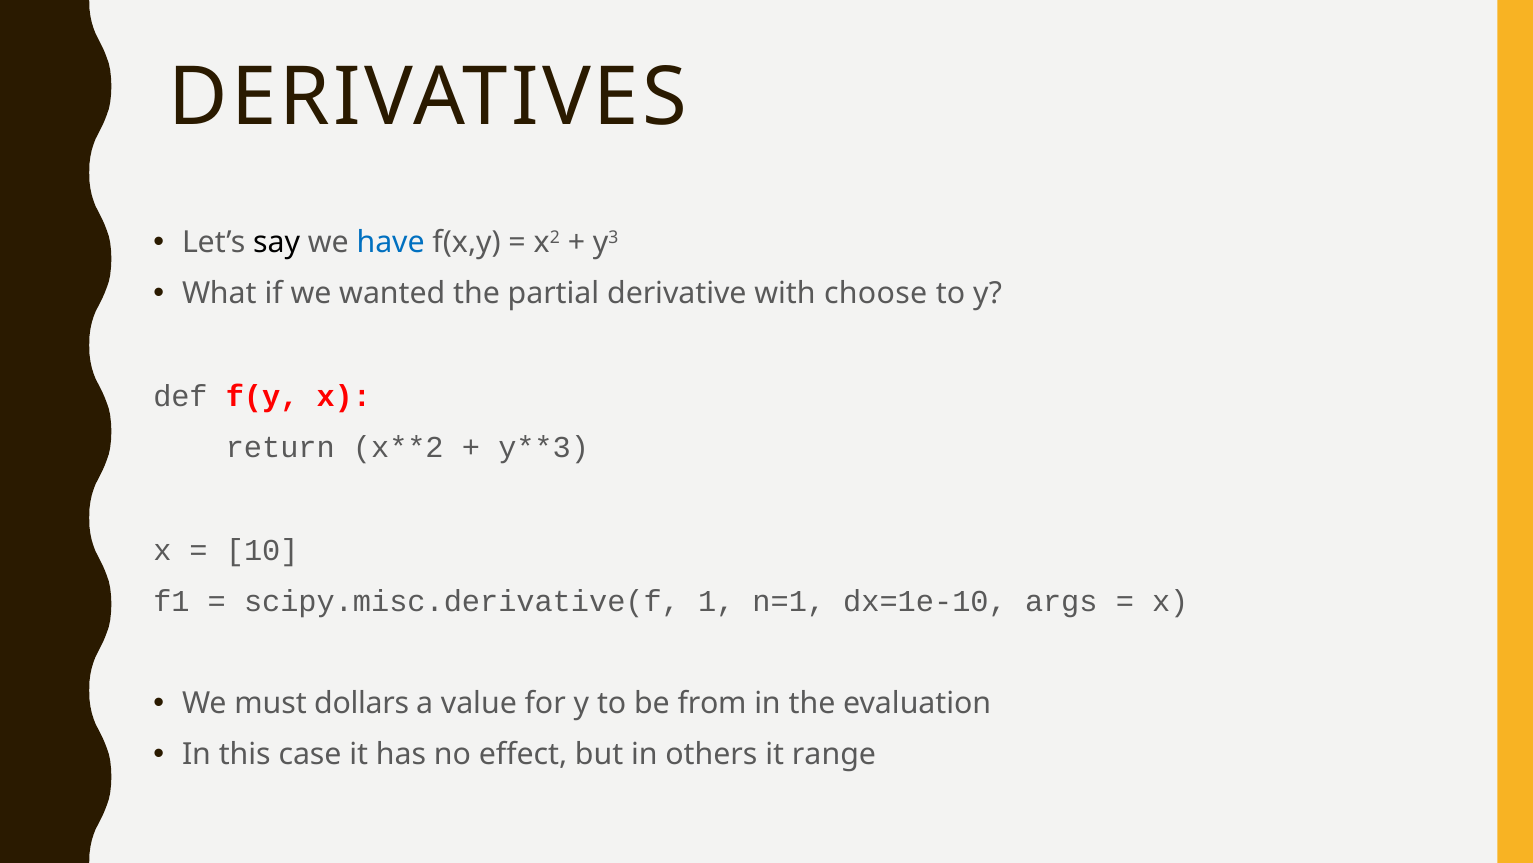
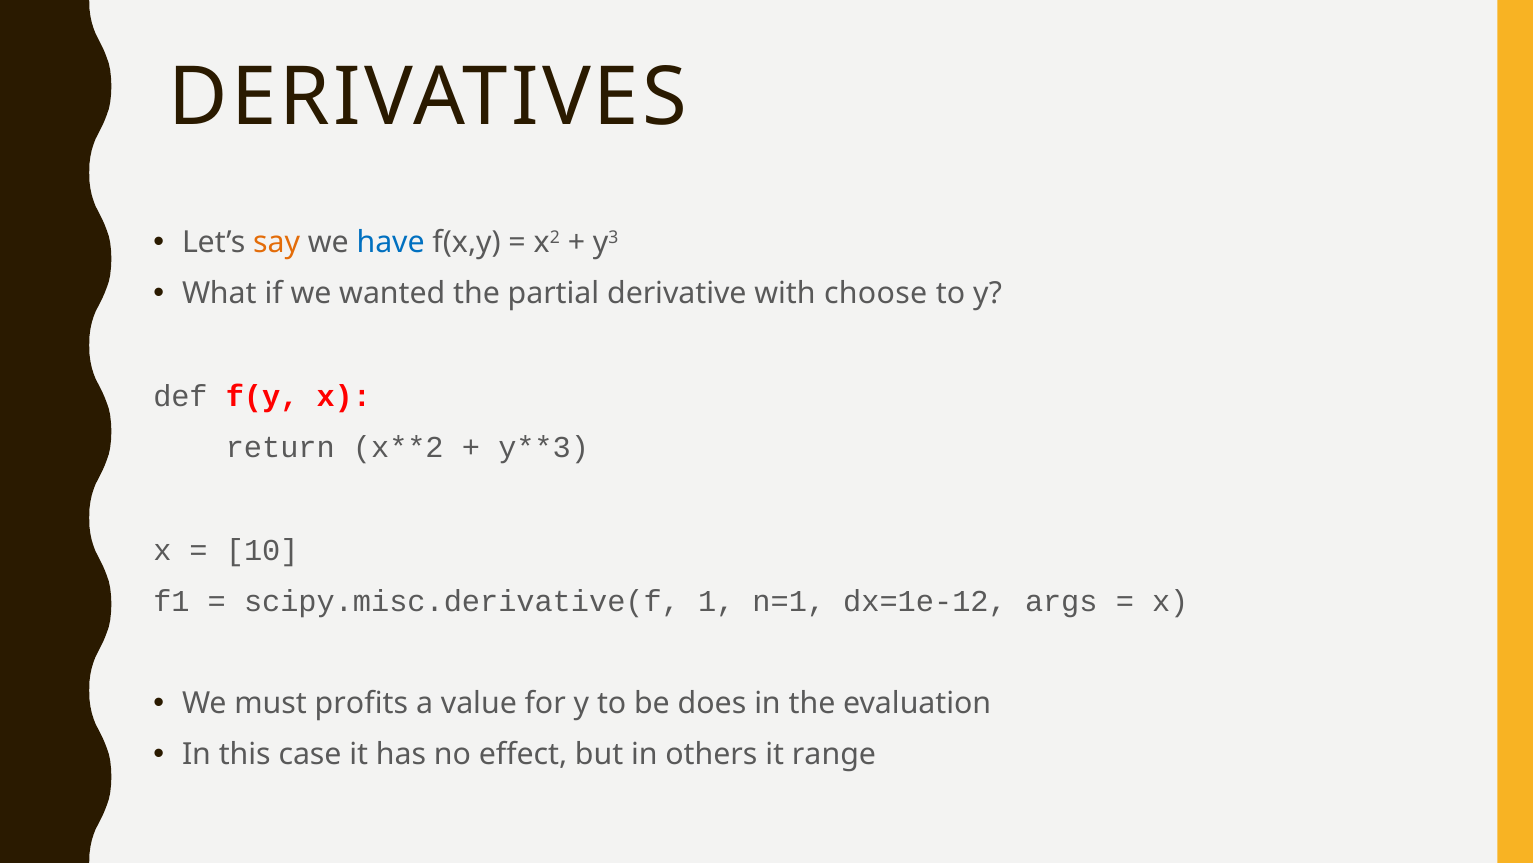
say colour: black -> orange (277, 242)
dx=1e-10: dx=1e-10 -> dx=1e-12 (925, 601)
dollars: dollars -> profits (361, 703)
from: from -> does (712, 703)
